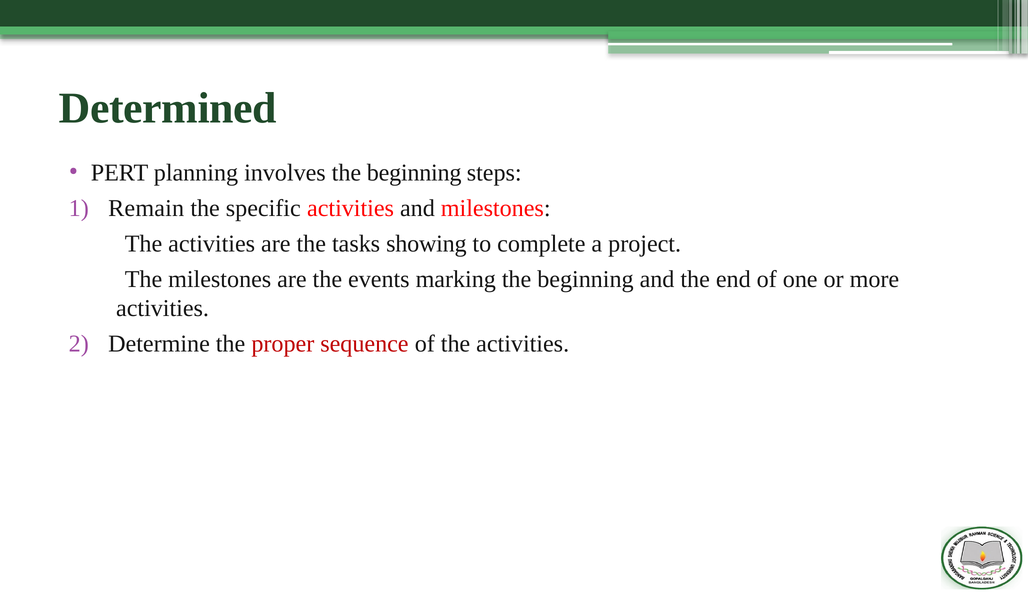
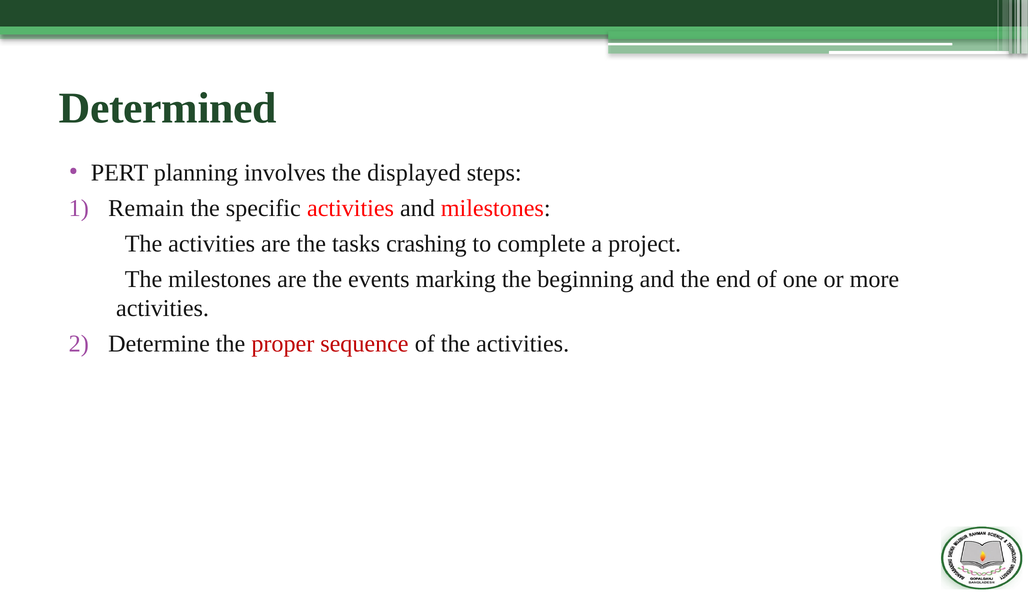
involves the beginning: beginning -> displayed (414, 173)
showing: showing -> crashing (426, 244)
